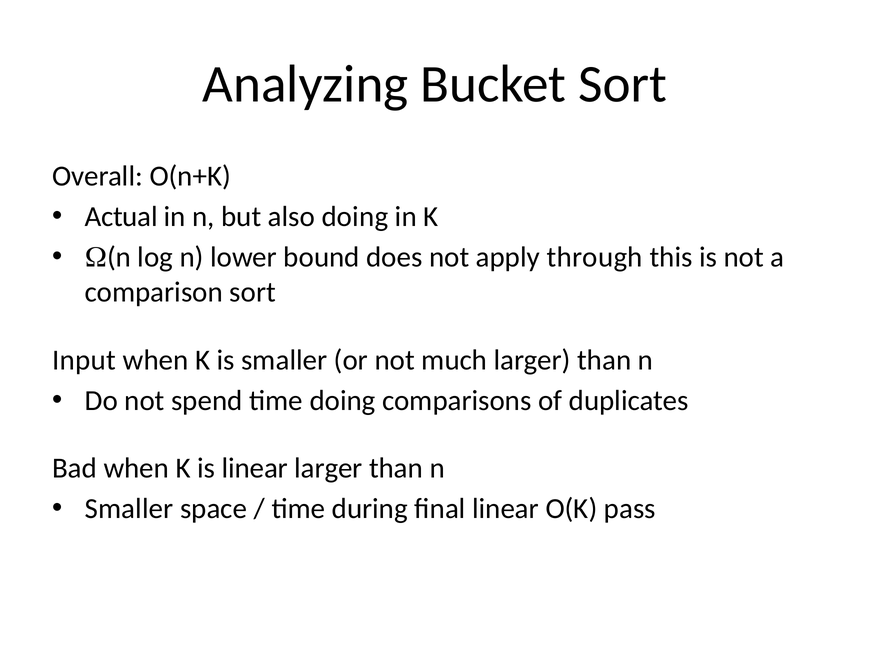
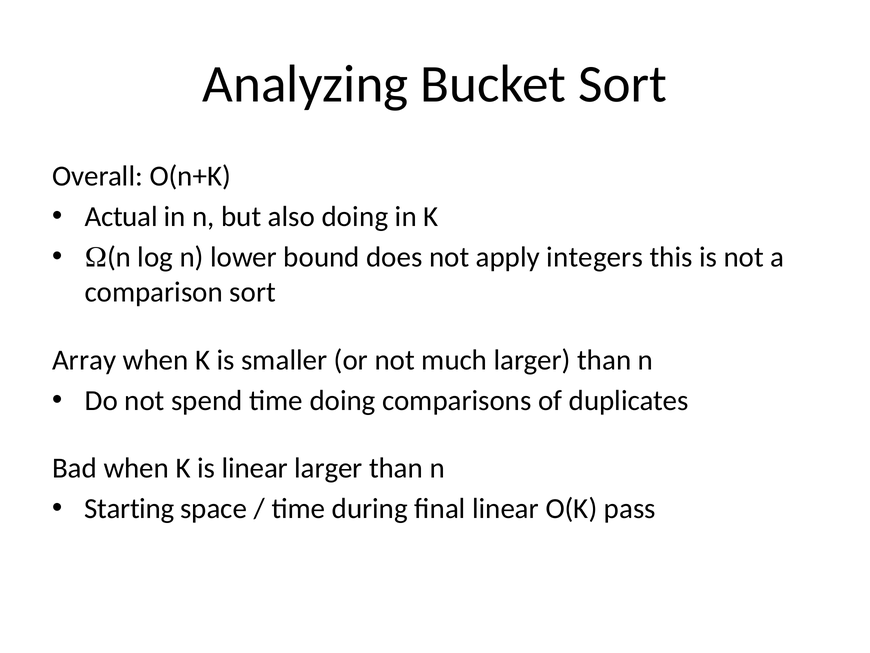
through: through -> integers (595, 257)
Input: Input -> Array (84, 360)
Smaller: Smaller -> Starting (129, 508)
